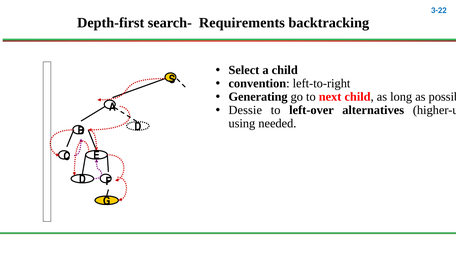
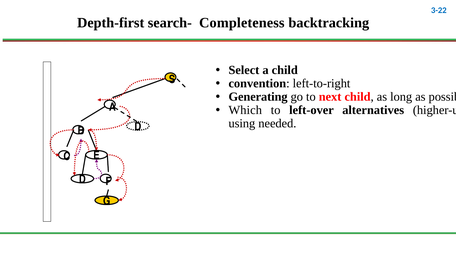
Requirements: Requirements -> Completeness (242, 23)
Dessie: Dessie -> Which (245, 110)
